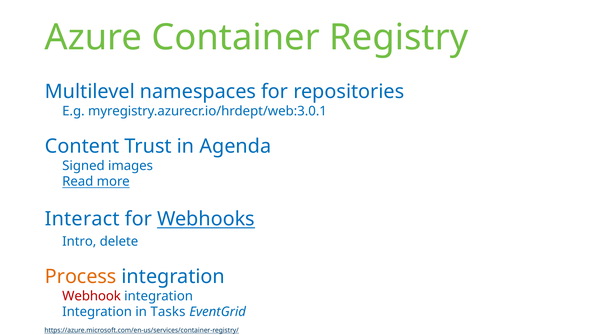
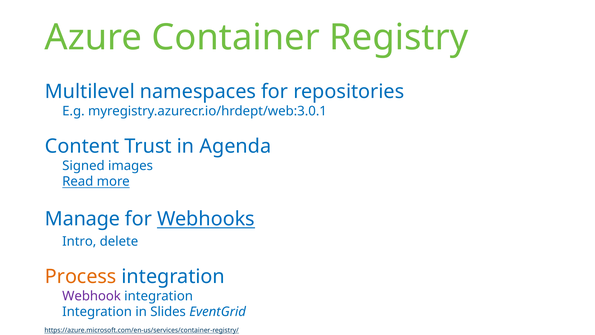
Interact: Interact -> Manage (82, 219)
Webhook colour: red -> purple (92, 296)
Tasks: Tasks -> Slides (168, 312)
